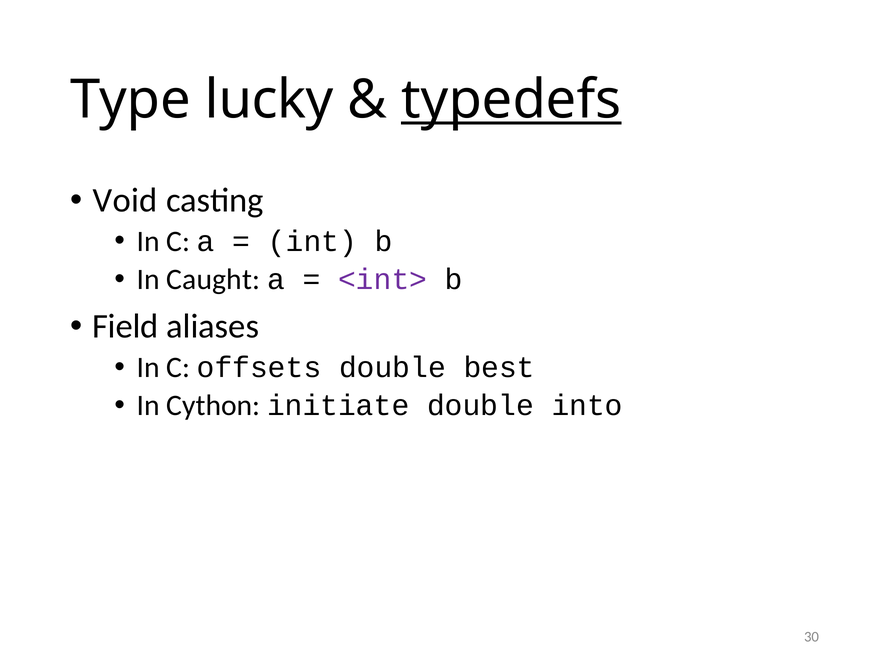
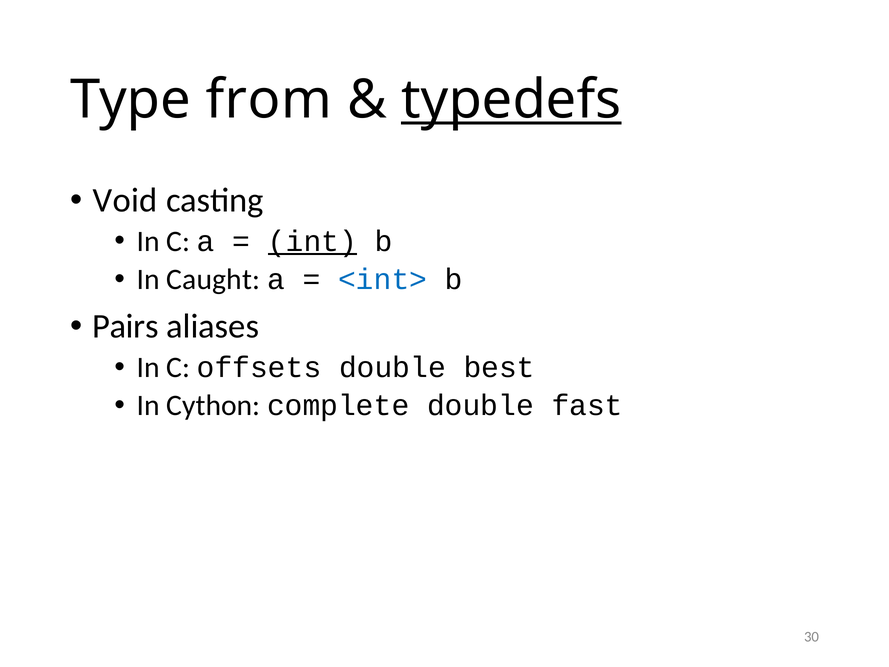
lucky: lucky -> from (269, 100)
int underline: none -> present (312, 241)
<int> colour: purple -> blue (383, 279)
Field: Field -> Pairs (125, 326)
initiate: initiate -> complete (338, 405)
into: into -> fast (587, 405)
